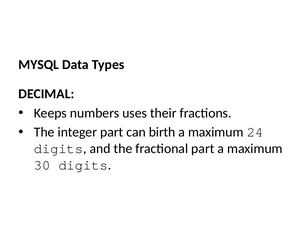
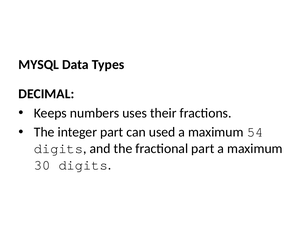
birth: birth -> used (162, 132)
24: 24 -> 54 (255, 132)
